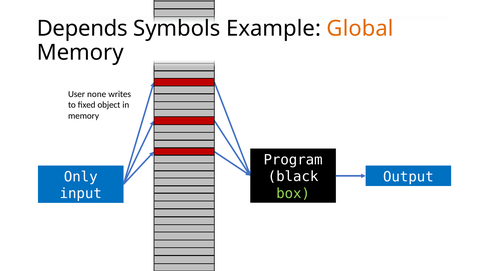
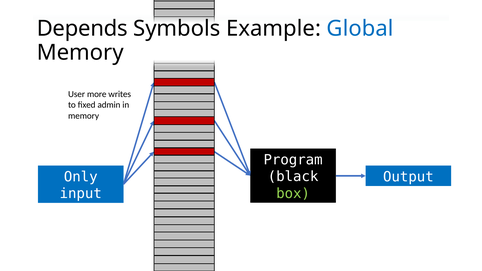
Global colour: orange -> blue (360, 29)
none: none -> more (97, 94)
object: object -> admin (109, 105)
